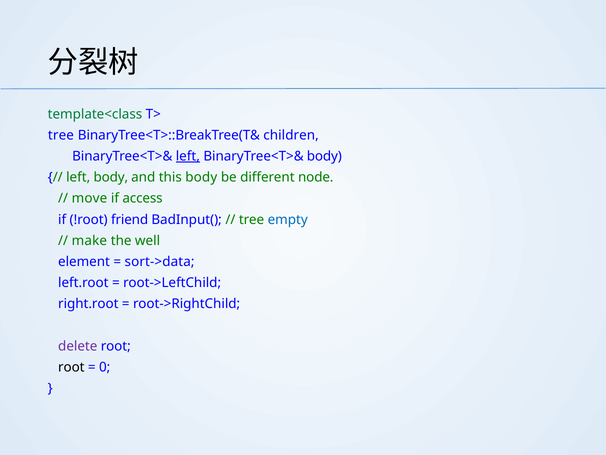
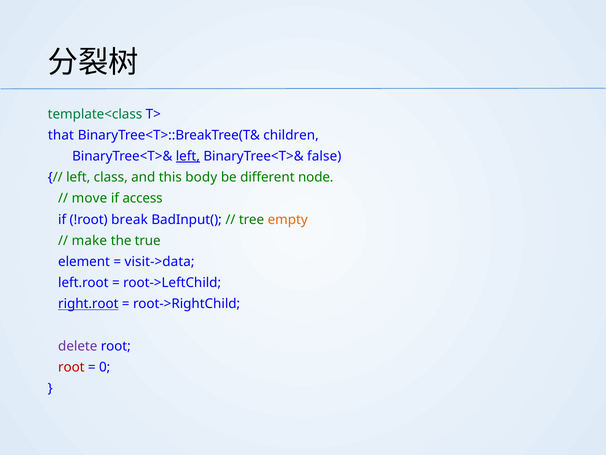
tree: tree -> that (61, 135)
BinaryTree<T>& body: body -> false (324, 156)
left body: body -> class (111, 177)
friend: friend -> break (129, 219)
empty colour: blue -> orange (288, 219)
well: well -> true (148, 240)
sort->data: sort->data -> visit->data (160, 261)
right.root underline: none -> present (88, 304)
root colour: black -> red (71, 367)
